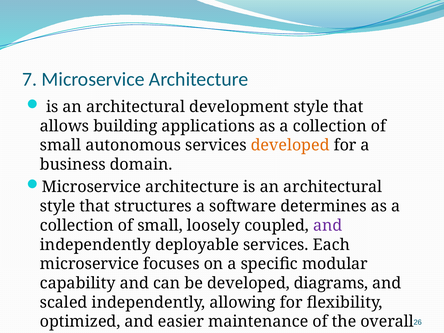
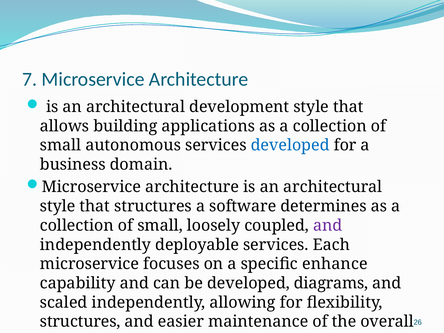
developed colour: orange -> blue (290, 145)
modular: modular -> enhance (335, 264)
optimized: optimized -> structures (80, 322)
